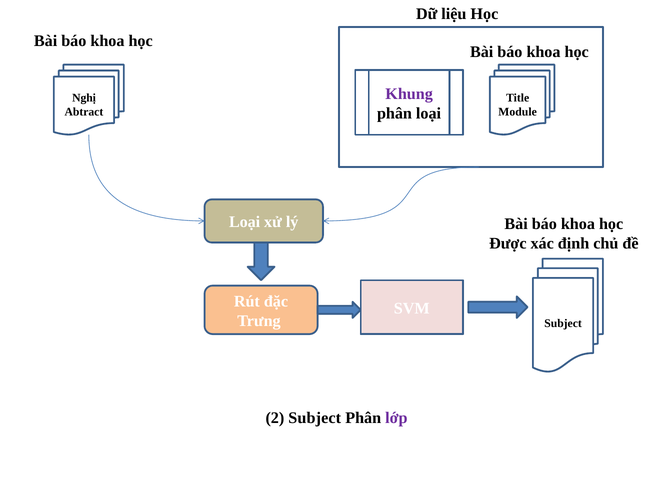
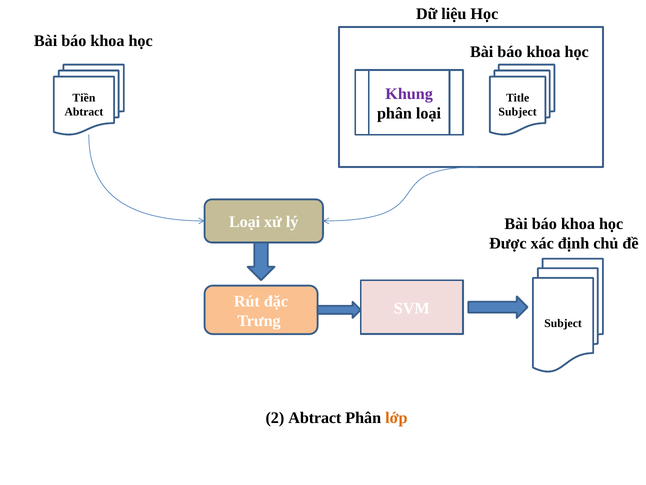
Nghị: Nghị -> Tiền (84, 98)
Module: Module -> Subject (518, 112)
2 Subject: Subject -> Abtract (315, 418)
lớp colour: purple -> orange (396, 418)
